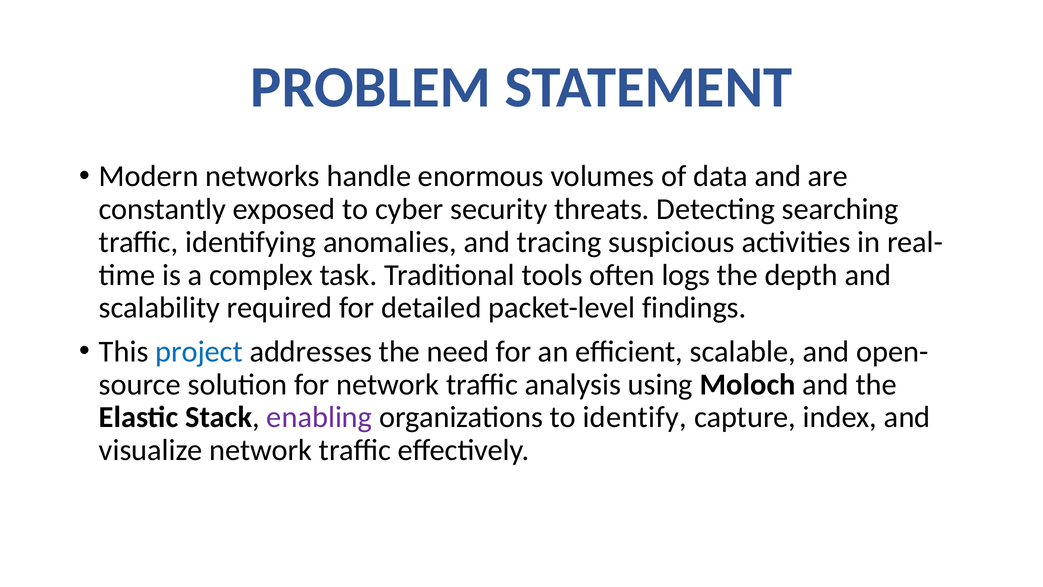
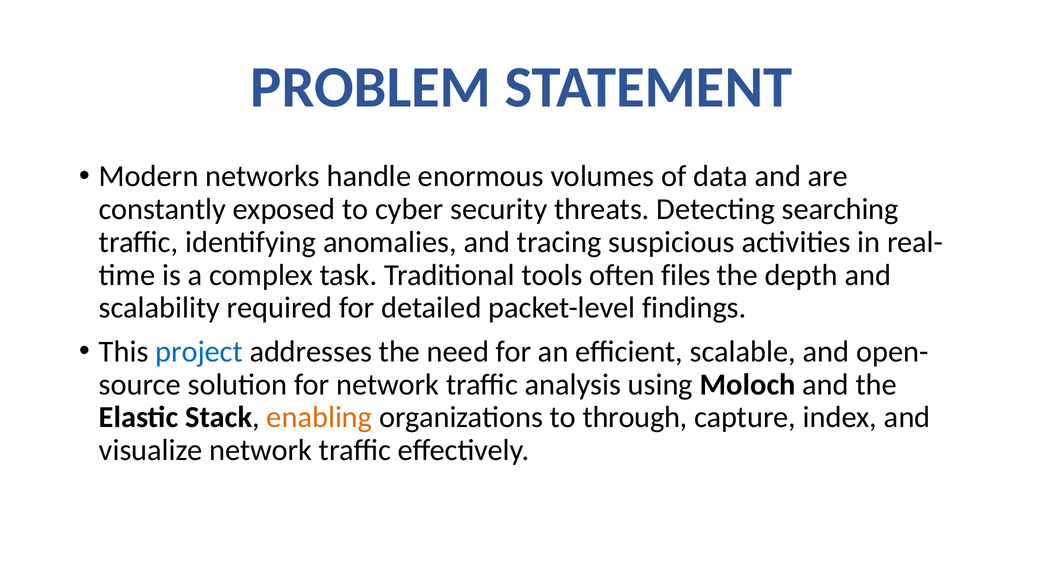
logs: logs -> files (686, 275)
enabling colour: purple -> orange (319, 417)
identify: identify -> through (635, 417)
